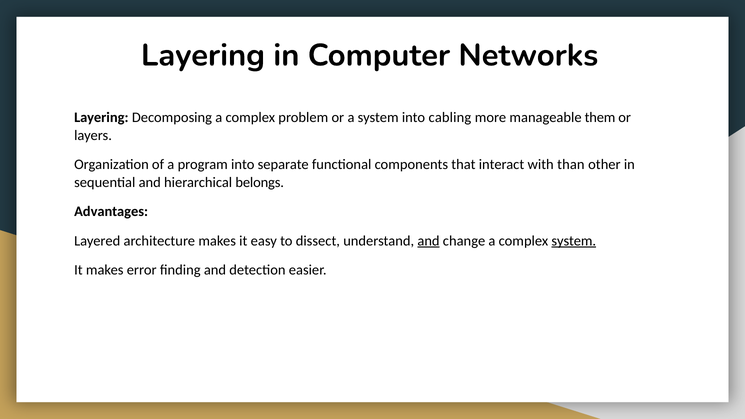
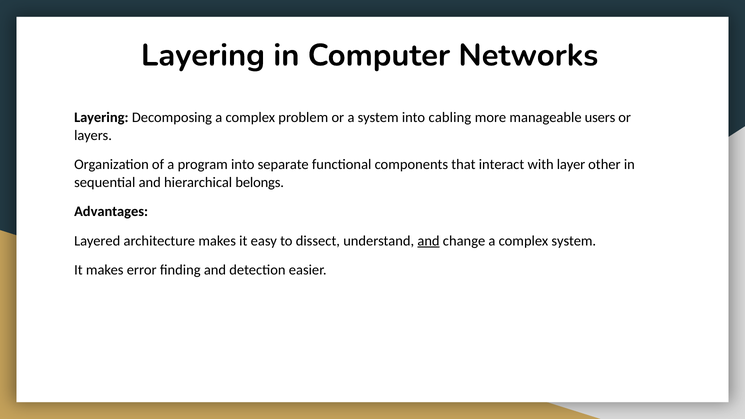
them: them -> users (600, 117)
than: than -> layer (571, 165)
system underline: present -> none (574, 241)
